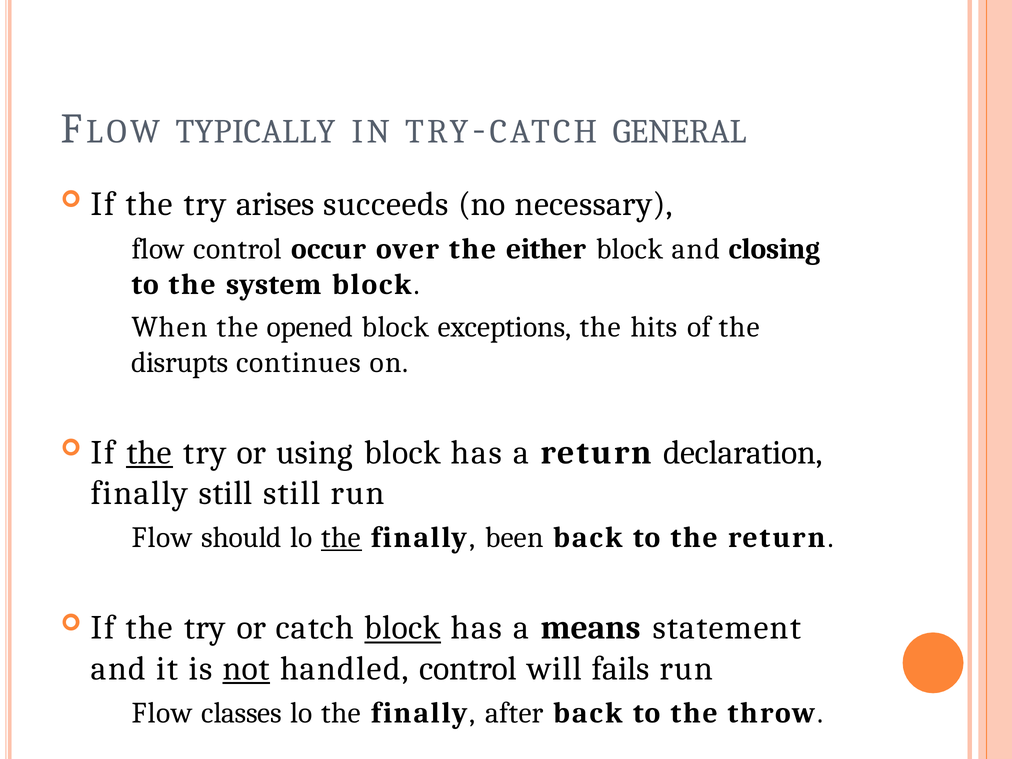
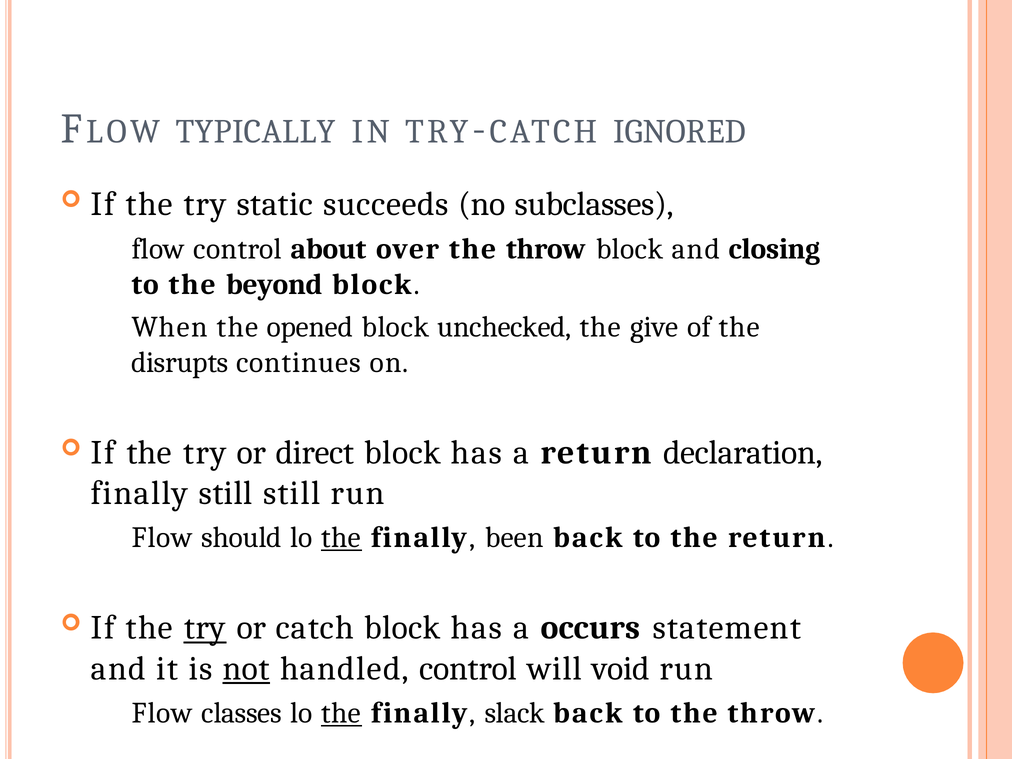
GENERAL: GENERAL -> IGNORED (679, 132)
arises: arises -> static (275, 204)
necessary: necessary -> subclasses (594, 204)
occur: occur -> about (329, 249)
over the either: either -> throw (546, 249)
system: system -> beyond (274, 284)
exceptions: exceptions -> unchecked (504, 327)
hits: hits -> give (654, 327)
the underline: present -> none (149, 452)
using: using -> direct (315, 452)
try underline: none -> present (205, 628)
block underline: present -> none (403, 628)
means: means -> occurs (591, 628)
fails: fails -> void (621, 668)
the underline: none -> present (341, 713)
after: after -> slack (515, 713)
